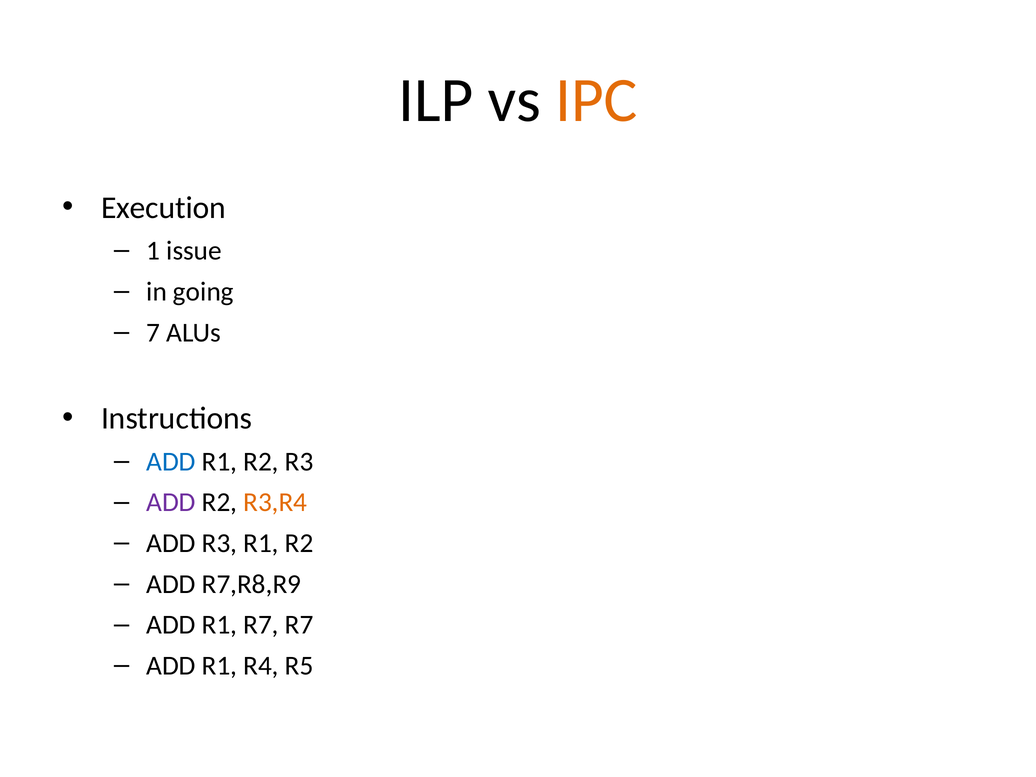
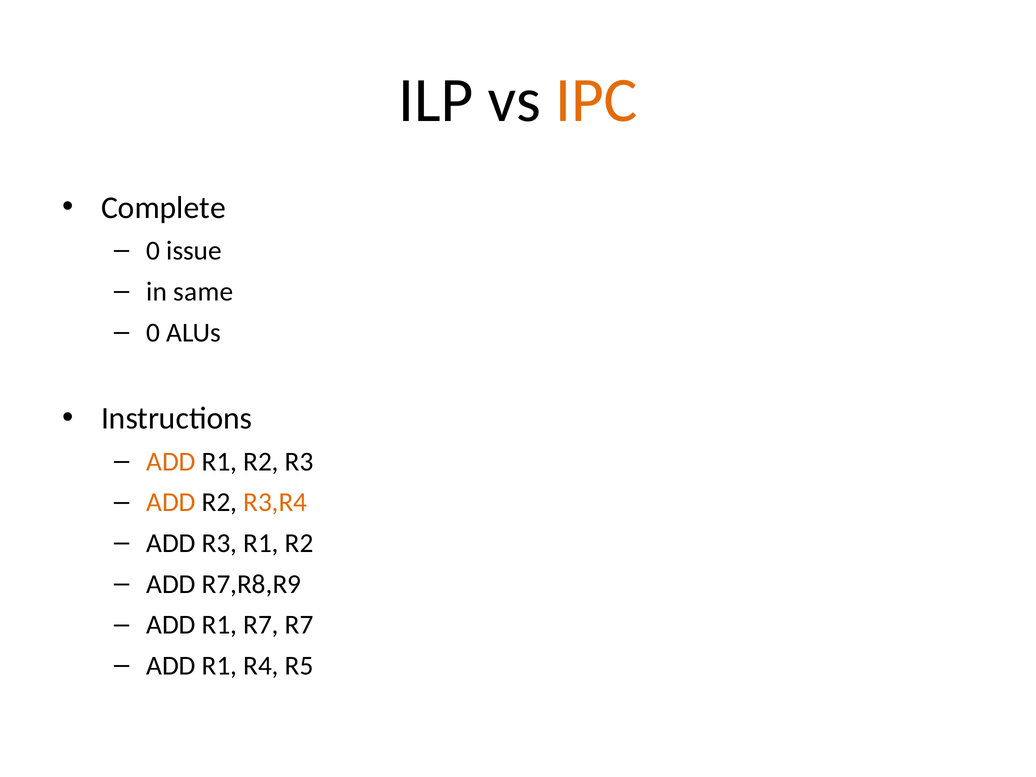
Execution: Execution -> Complete (163, 208)
1: 1 -> 0 (153, 251)
going: going -> same (203, 292)
7: 7 -> 0 (153, 333)
ADD colour: blue -> orange (171, 462)
ADD colour: purple -> orange (171, 502)
